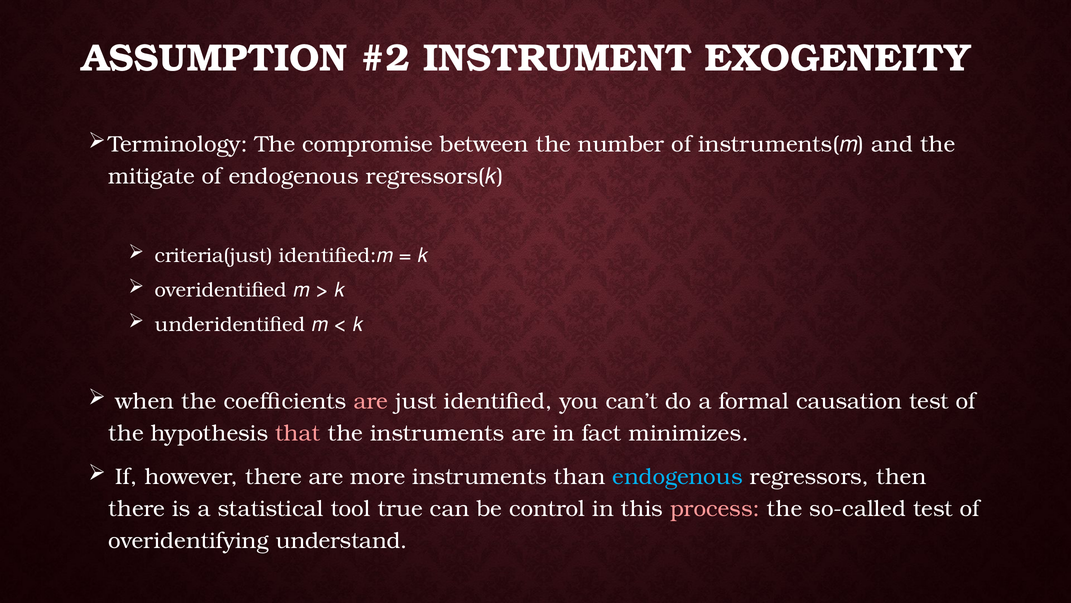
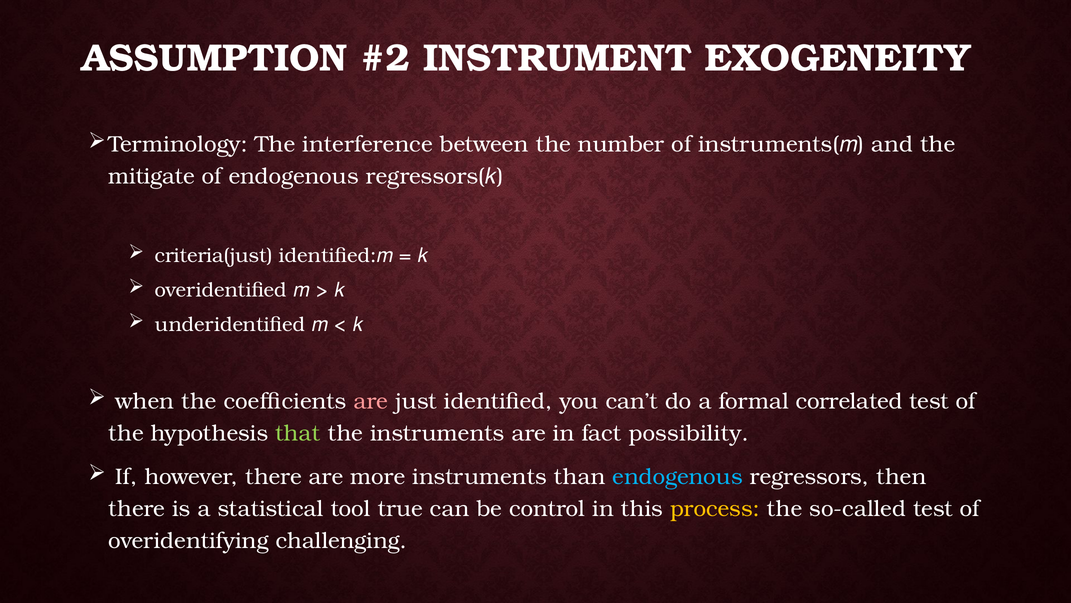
compromise: compromise -> interference (367, 144)
causation: causation -> correlated (849, 401)
that colour: pink -> light green (298, 433)
minimizes: minimizes -> possibility (689, 433)
process colour: pink -> yellow (715, 508)
understand: understand -> challenging (341, 541)
